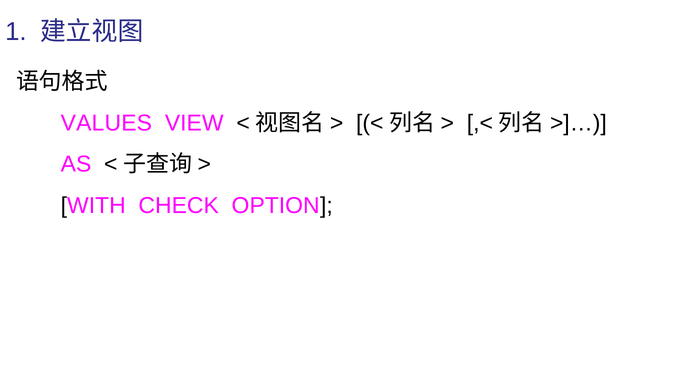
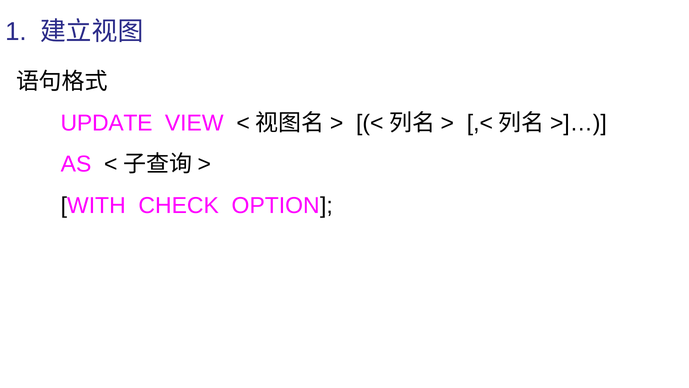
VALUES: VALUES -> UPDATE (107, 123)
